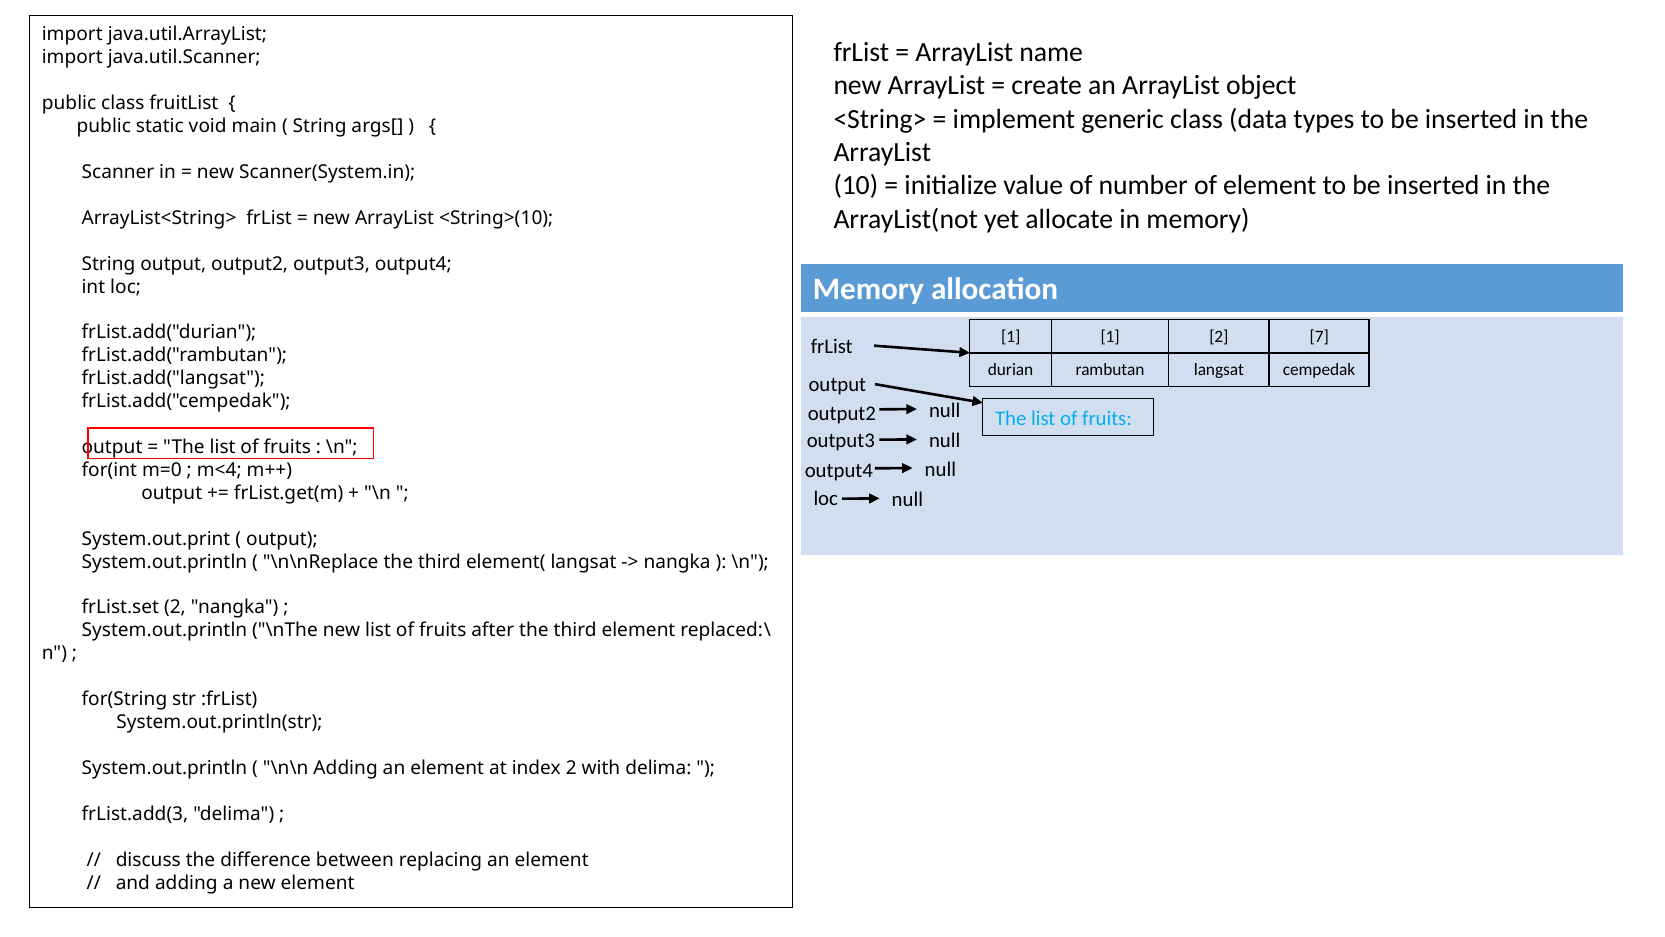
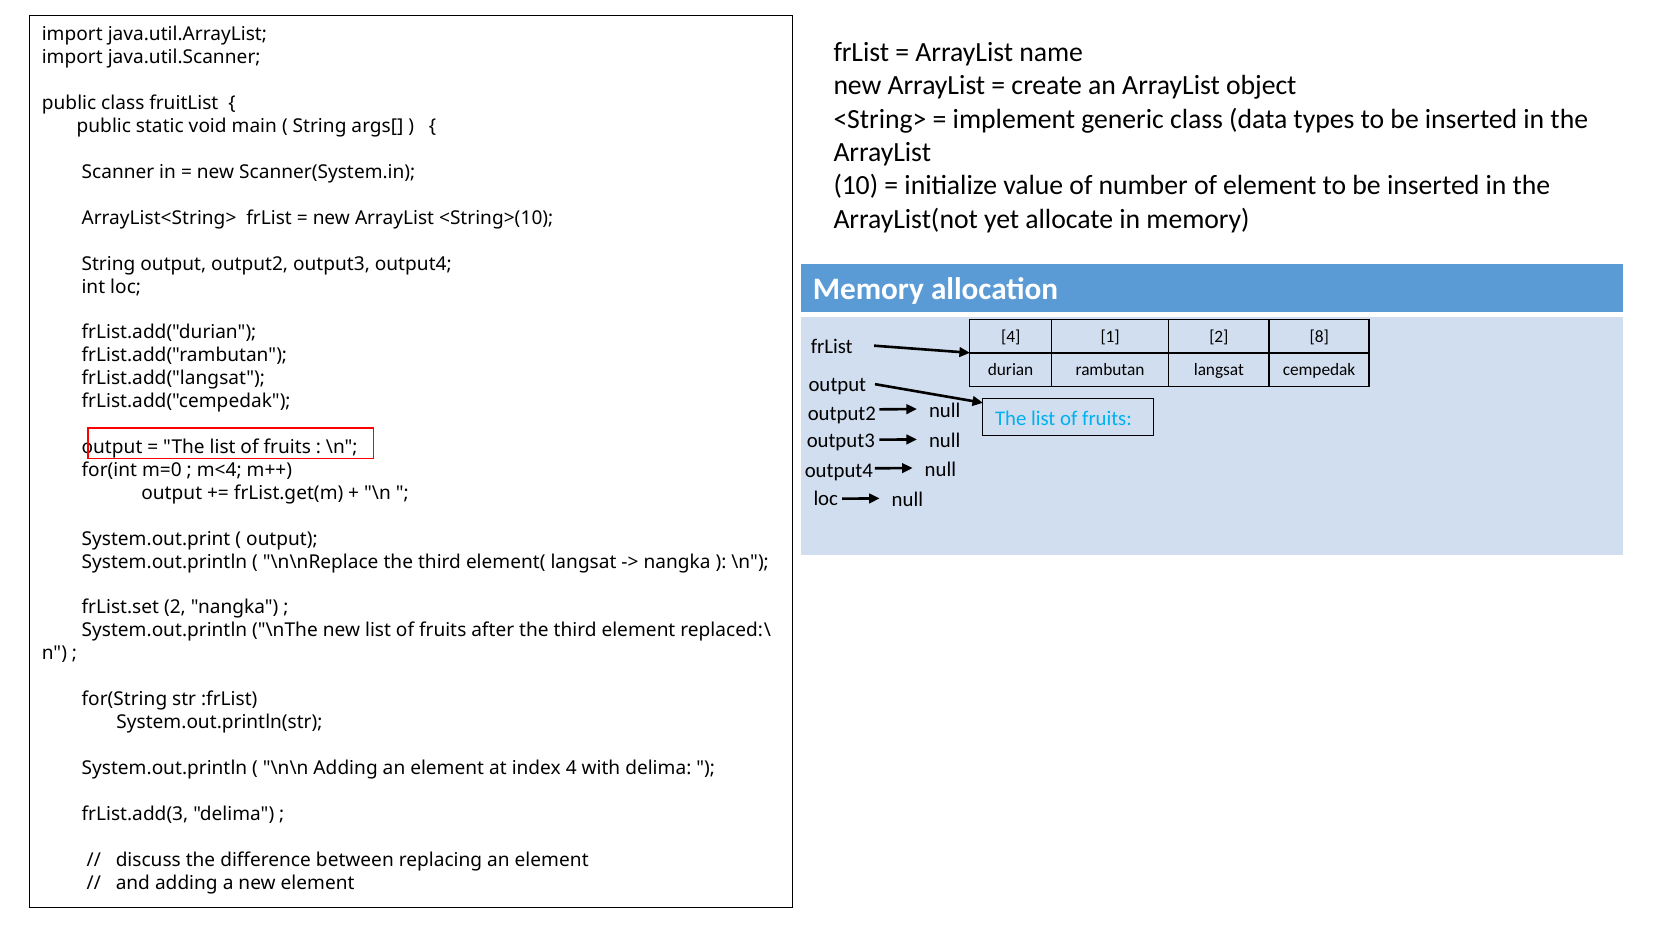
1: 1 -> 4 (1011, 336)
7: 7 -> 8 (1319, 336)
index 2: 2 -> 4 (571, 768)
